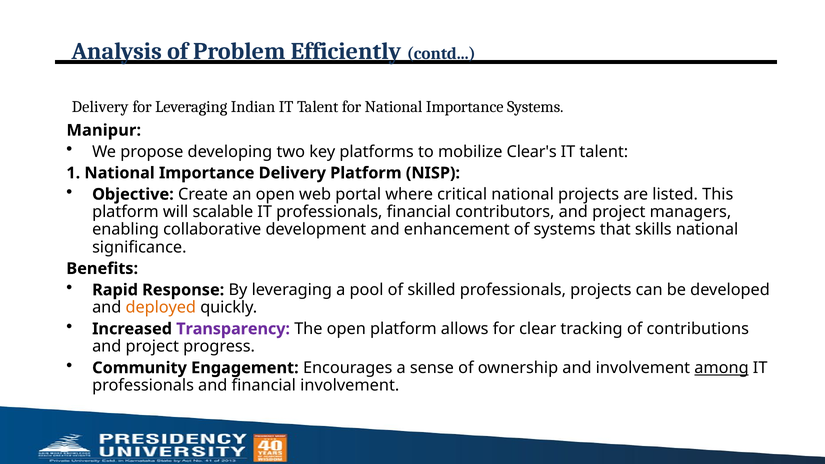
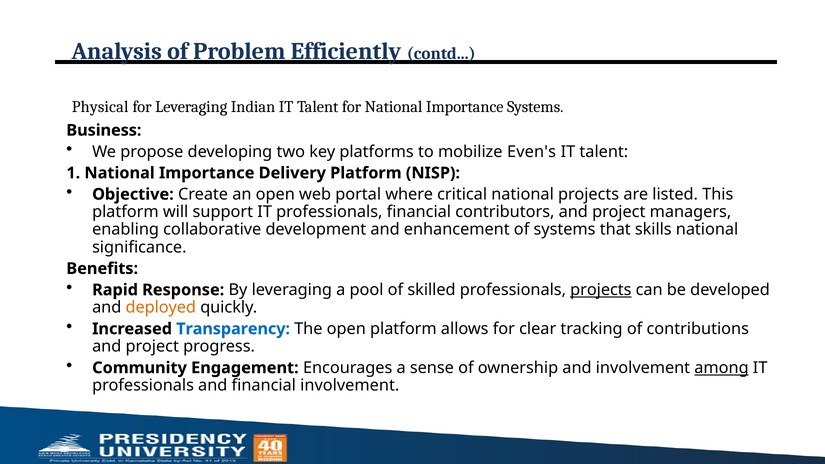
Delivery: Delivery -> Physical (100, 107)
Manipur: Manipur -> Business (104, 130)
Clear's: Clear's -> Even's (532, 152)
scalable: scalable -> support (223, 212)
projects underline: none -> present (601, 290)
Transparency colour: purple -> blue (233, 329)
